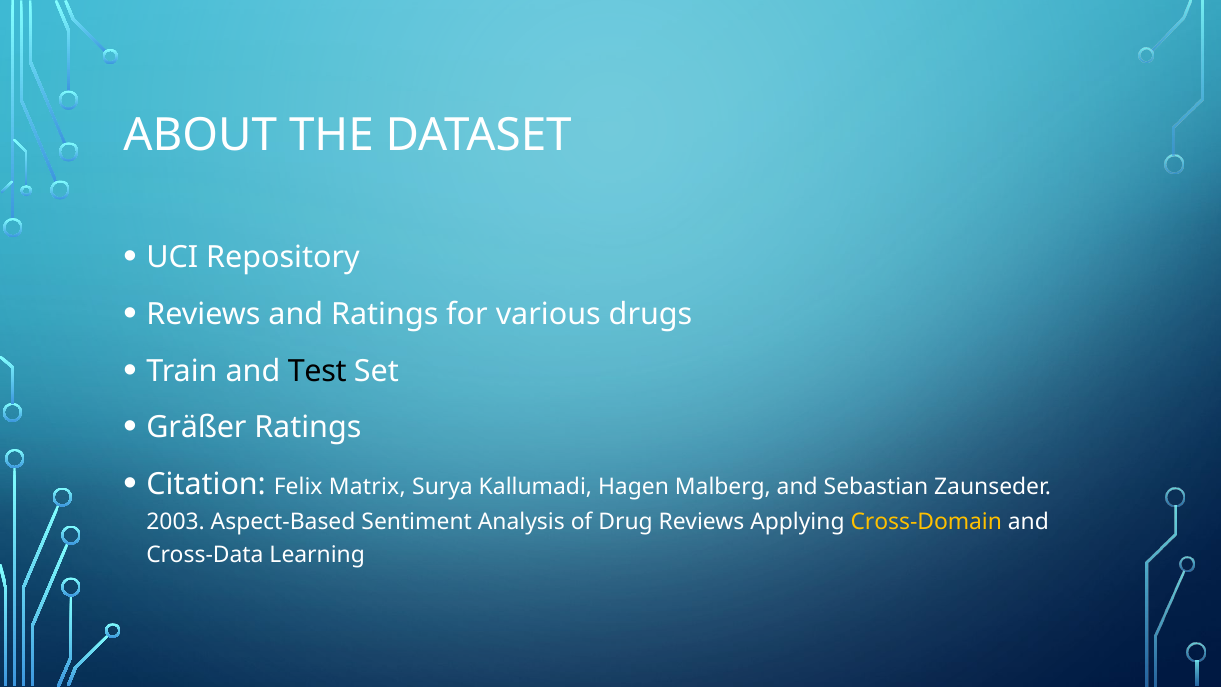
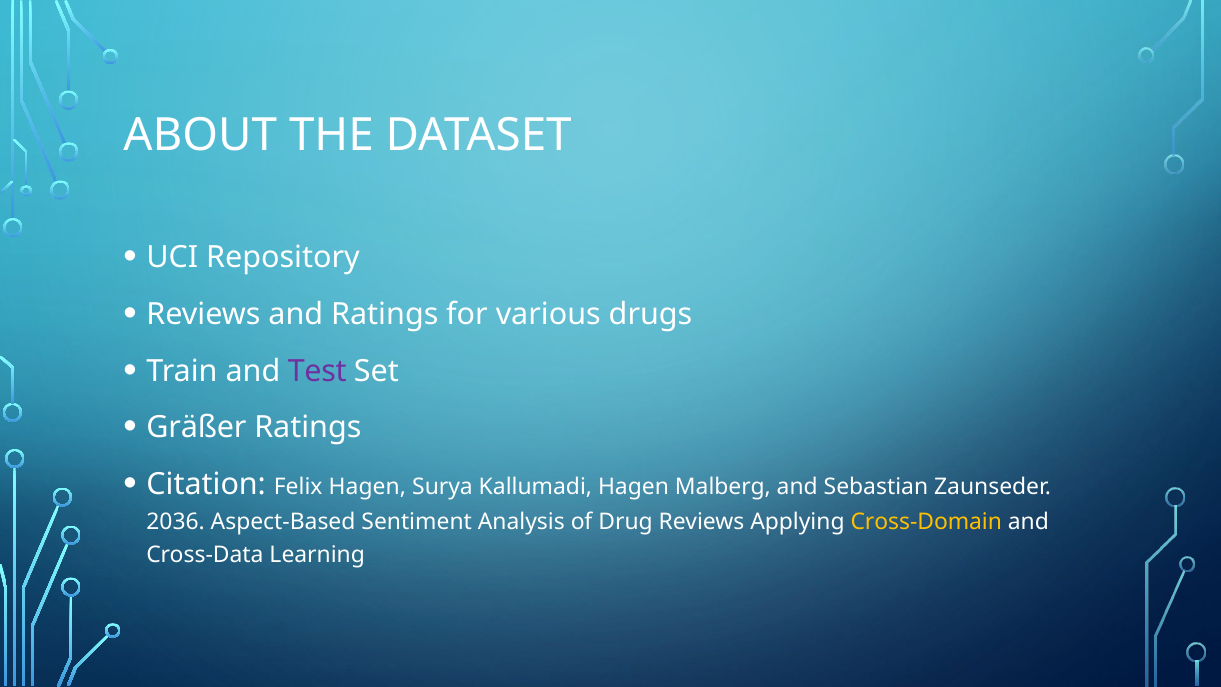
Test colour: black -> purple (317, 371)
Felix Matrix: Matrix -> Hagen (367, 487)
2003: 2003 -> 2036 (176, 521)
